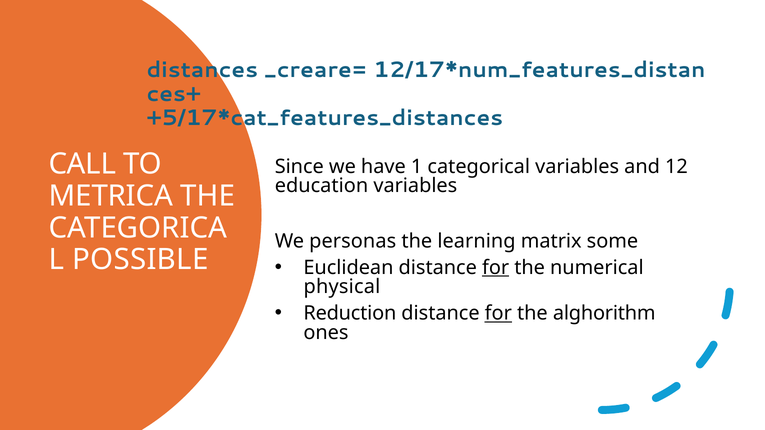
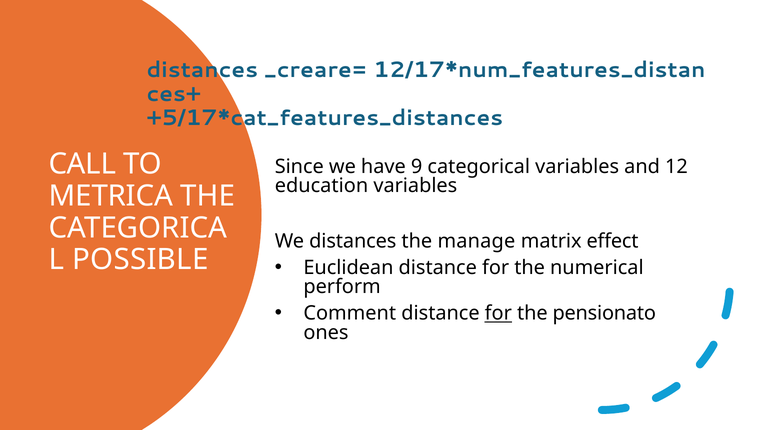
1: 1 -> 9 (417, 167)
We personas: personas -> distances (353, 241)
learning: learning -> manage (476, 241)
some: some -> effect (613, 241)
for underline: present -> none (496, 268)
physical: physical -> perform (342, 287)
Reduction: Reduction -> Comment (350, 314)
alghorithm: alghorithm -> pensionato (604, 314)
